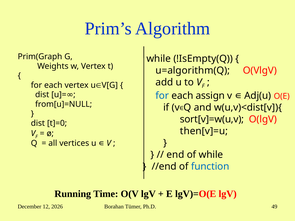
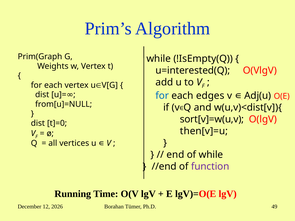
u=algorithm(Q: u=algorithm(Q -> u=interested(Q (193, 71)
assign: assign -> edges (210, 96)
function colour: blue -> purple (210, 167)
